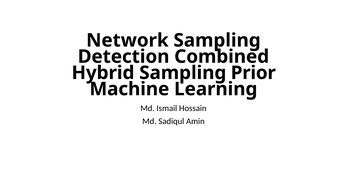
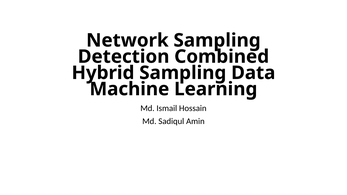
Prior: Prior -> Data (253, 73)
